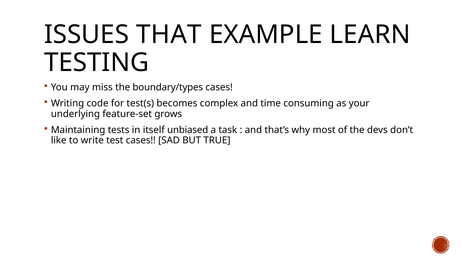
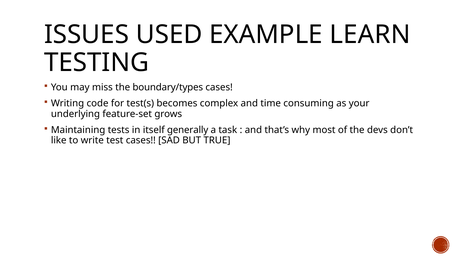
THAT: THAT -> USED (169, 35)
unbiased: unbiased -> generally (188, 130)
